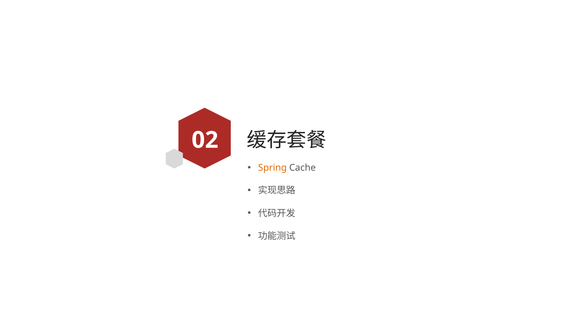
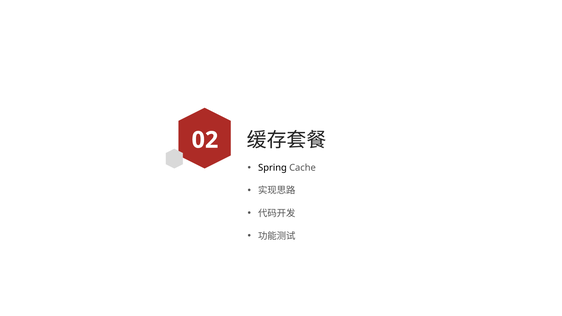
Spring colour: orange -> black (272, 168)
